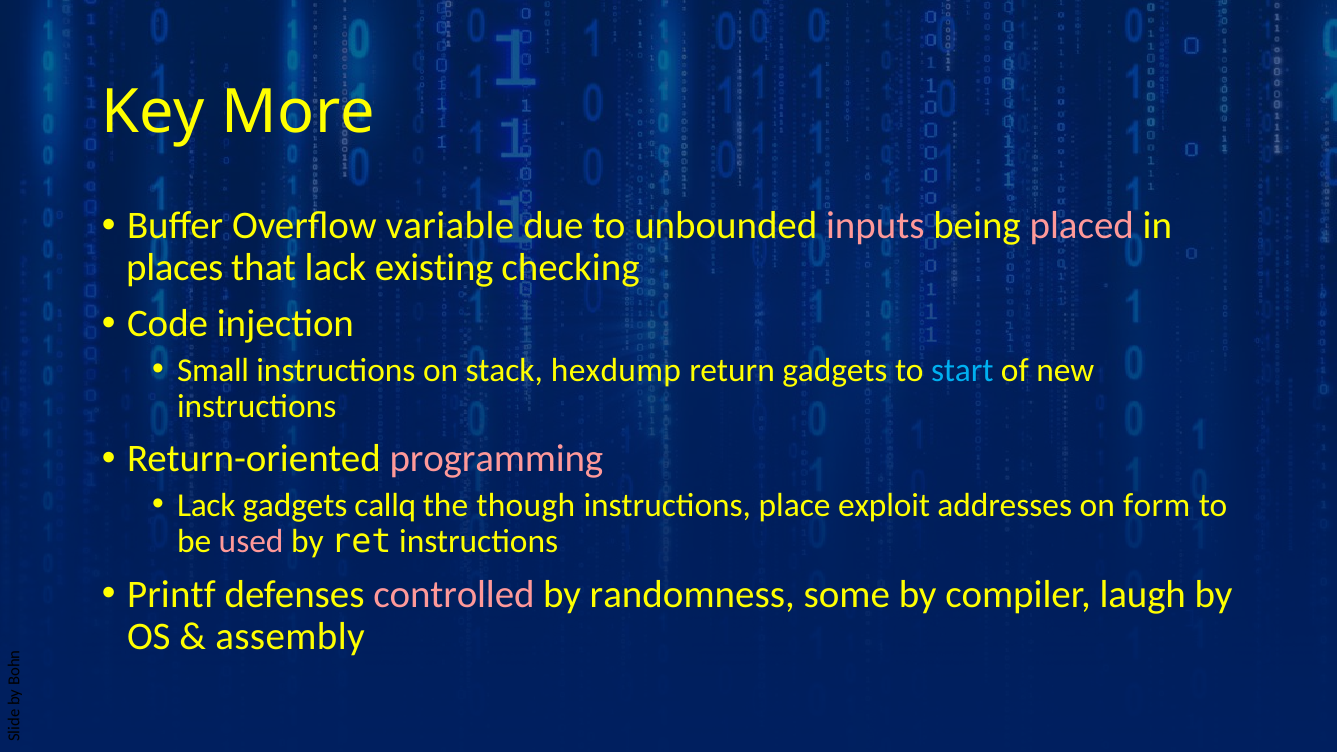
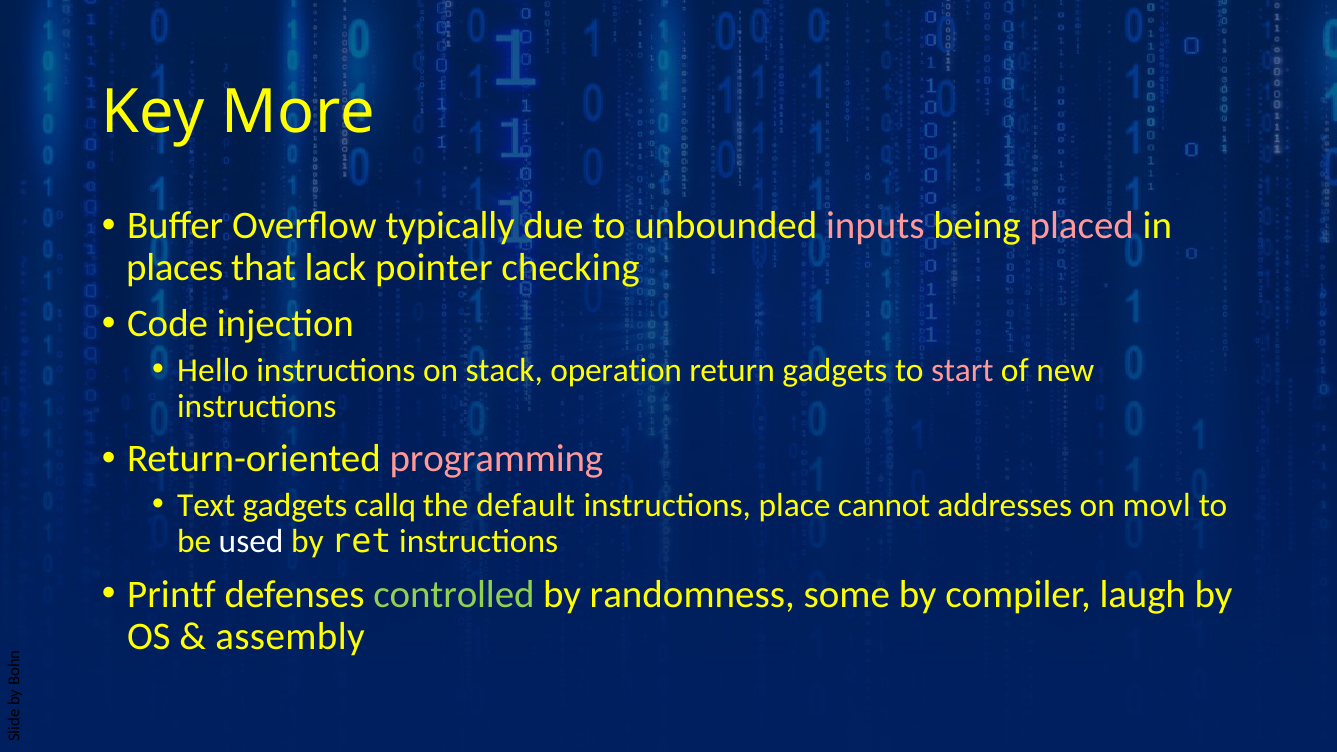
variable: variable -> typically (450, 226)
existing: existing -> pointer (434, 268)
Small: Small -> Hello (213, 370)
hexdump: hexdump -> operation (616, 370)
start colour: light blue -> pink (962, 370)
Lack: Lack -> Text (206, 505)
though: though -> default (526, 505)
exploit: exploit -> cannot (884, 505)
form: form -> movl (1157, 505)
used colour: pink -> white (251, 541)
controlled colour: pink -> light green (454, 594)
